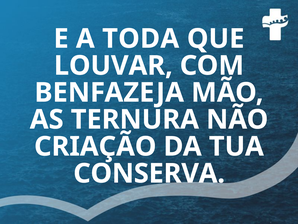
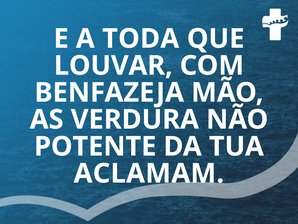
TERNURA: TERNURA -> VERDURA (135, 119)
CRIAÇÃO: CRIAÇÃO -> POTENTE (95, 146)
CONSERVA: CONSERVA -> ACLAMAM (149, 173)
